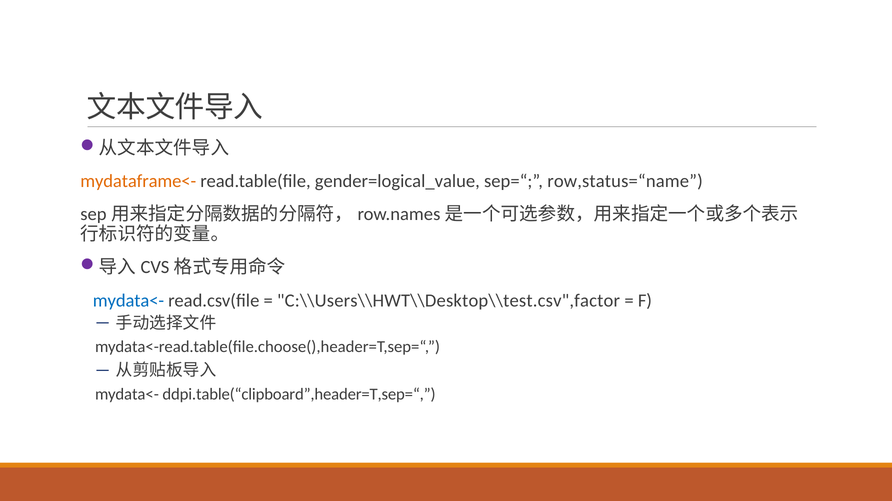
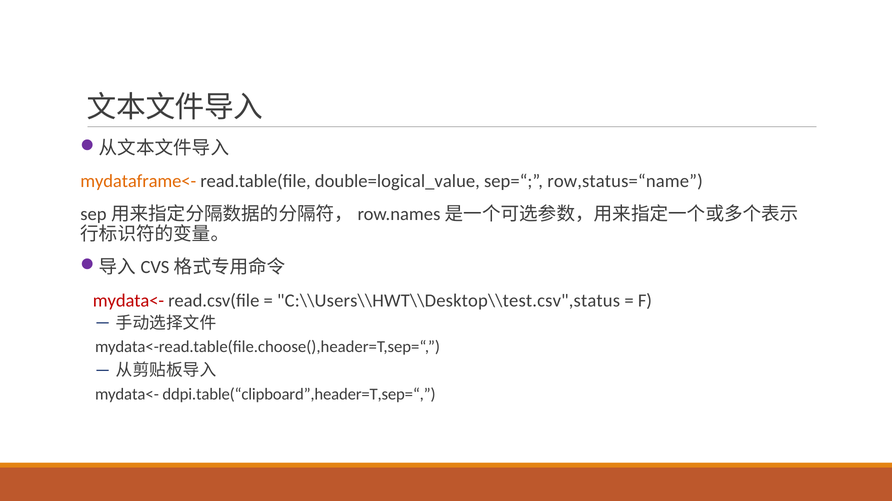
gender=logical_value: gender=logical_value -> double=logical_value (397, 181)
mydata<- colour: blue -> red (128, 301)
C:\\Users\\HWT\\Desktop\\test.csv",factor: C:\\Users\\HWT\\Desktop\\test.csv",factor -> C:\\Users\\HWT\\Desktop\\test.csv",status (449, 301)
